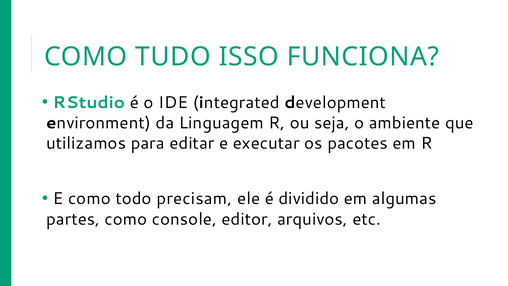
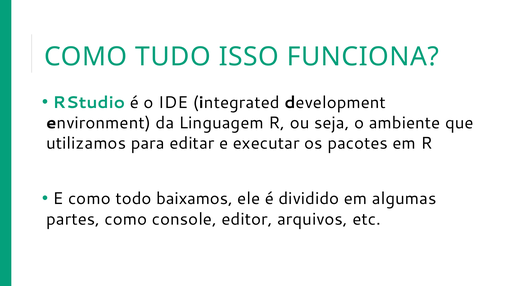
precisam: precisam -> baixamos (195, 199)
